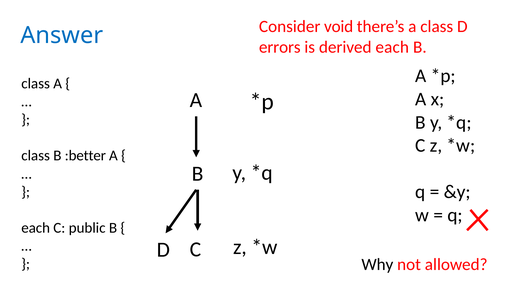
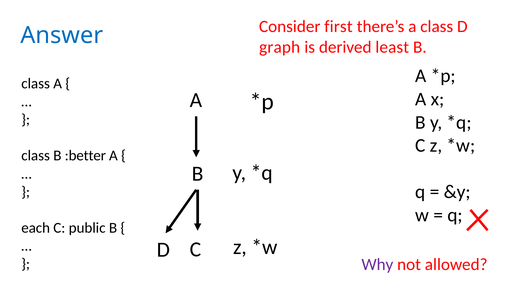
void: void -> first (338, 27)
errors: errors -> graph (280, 47)
derived each: each -> least (392, 47)
Why colour: black -> purple (377, 264)
